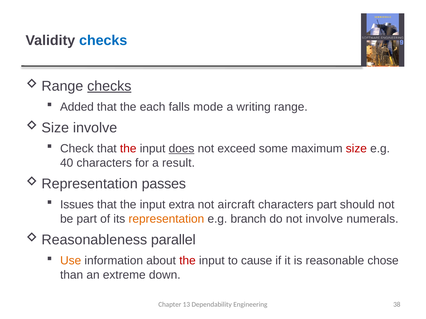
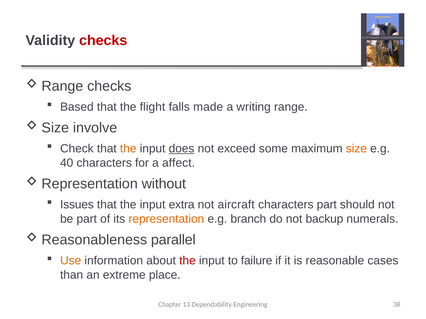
checks colour: blue -> red (103, 40)
checks underline: present -> none (109, 86)
Added: Added -> Based (77, 107)
each: each -> flight (153, 107)
mode: mode -> made (208, 107)
the colour: red -> orange (128, 149)
size colour: red -> orange (356, 149)
result: result -> affect (179, 163)
passes: passes -> without (164, 184)
not involve: involve -> backup (324, 219)
cause: cause -> failure (257, 261)
chose: chose -> cases (383, 261)
down: down -> place (165, 275)
